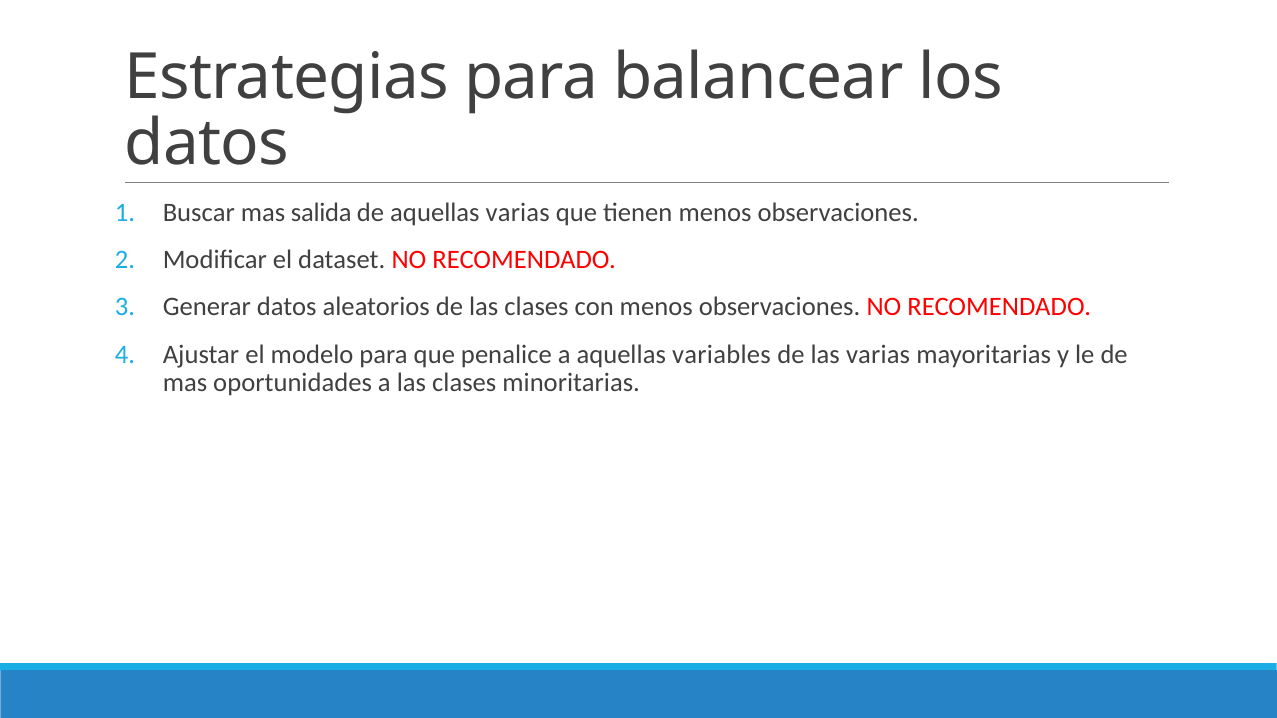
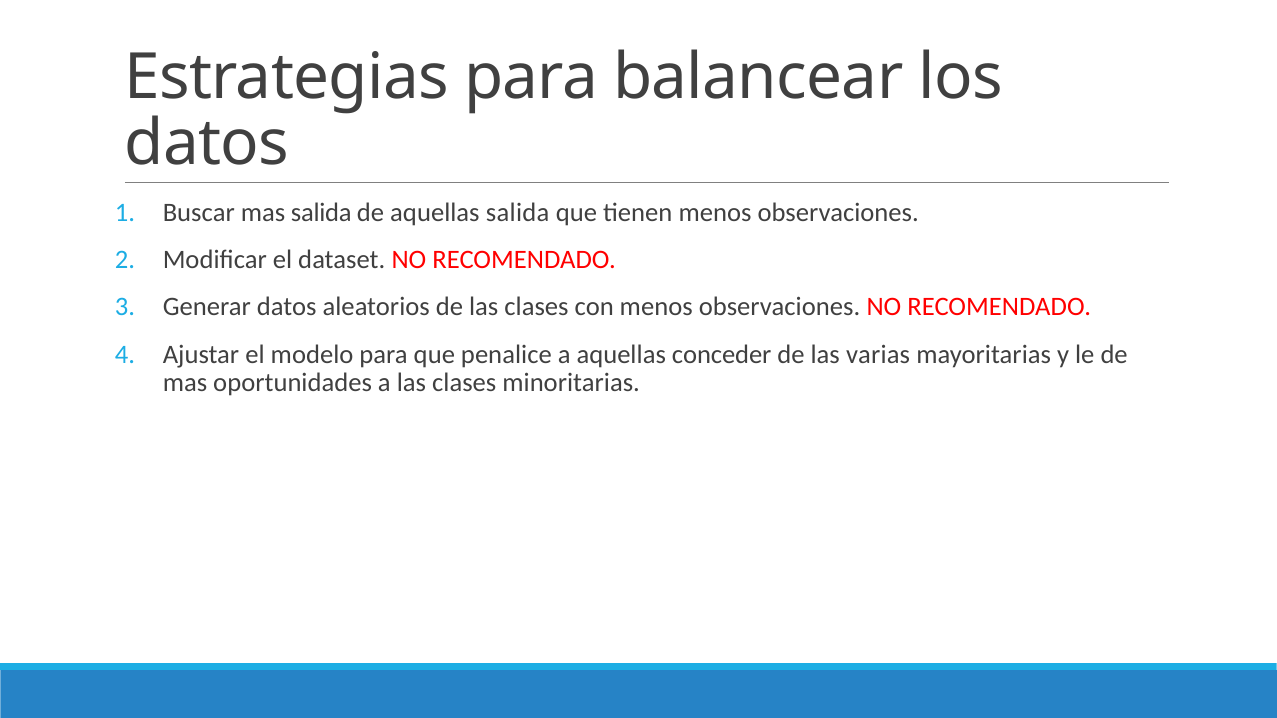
aquellas varias: varias -> salida (518, 212)
variables: variables -> conceder (722, 354)
